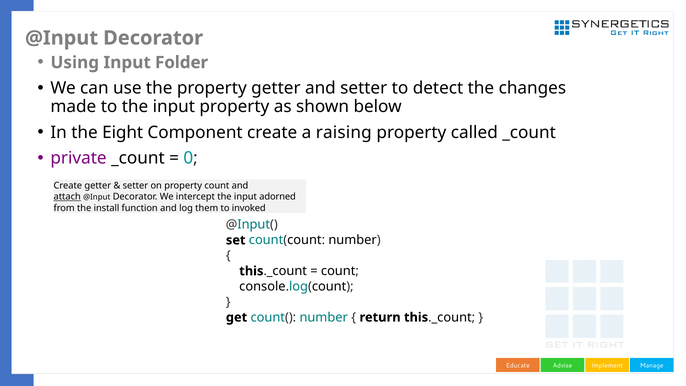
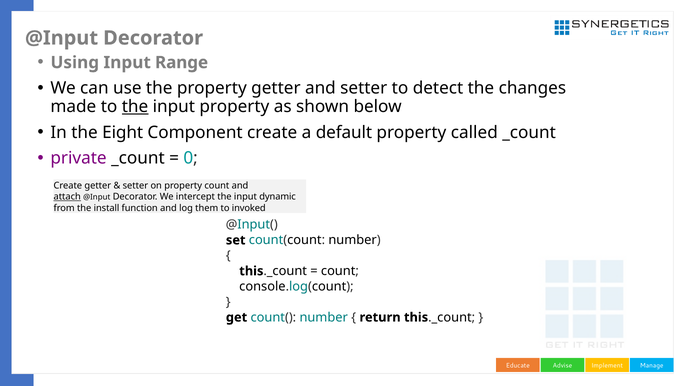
Folder: Folder -> Range (182, 62)
the underline: none -> present (135, 107)
raising: raising -> default (344, 132)
adorned: adorned -> dynamic (278, 197)
